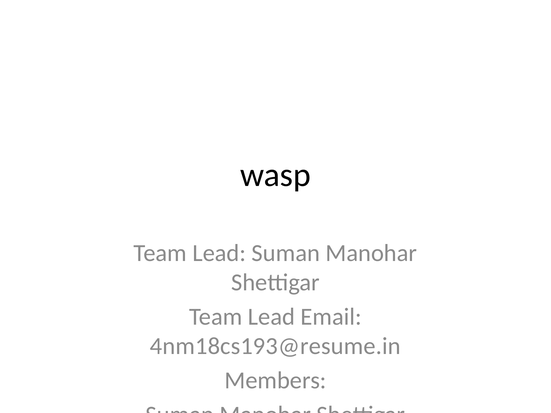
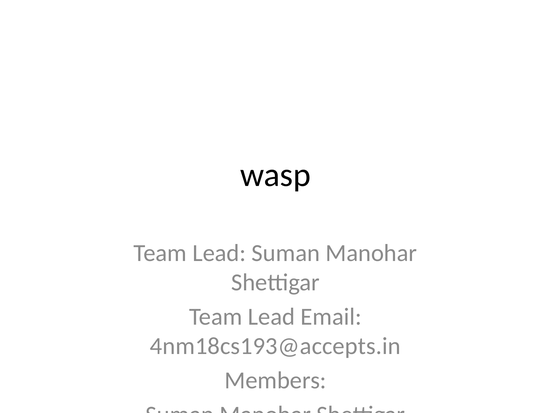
4nm18cs193@resume.in: 4nm18cs193@resume.in -> 4nm18cs193@accepts.in (275, 346)
